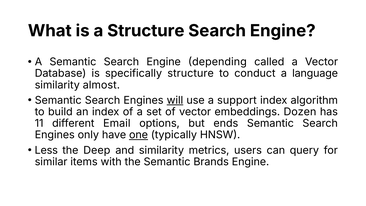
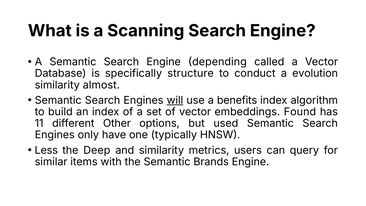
a Structure: Structure -> Scanning (146, 31)
language: language -> evolution (315, 73)
support: support -> benefits (237, 100)
Dozen: Dozen -> Found (300, 112)
Email: Email -> Other (117, 123)
ends: ends -> used (226, 123)
one underline: present -> none (139, 135)
